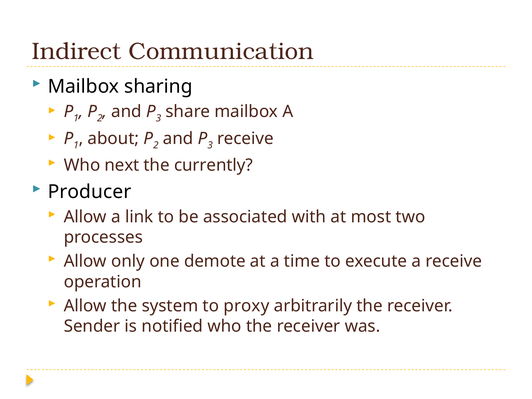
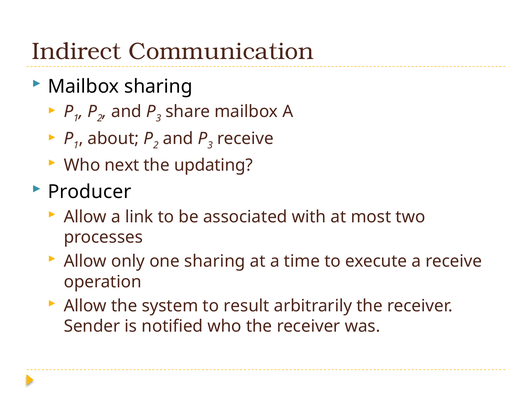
currently: currently -> updating (214, 165)
one demote: demote -> sharing (215, 261)
proxy: proxy -> result (246, 306)
